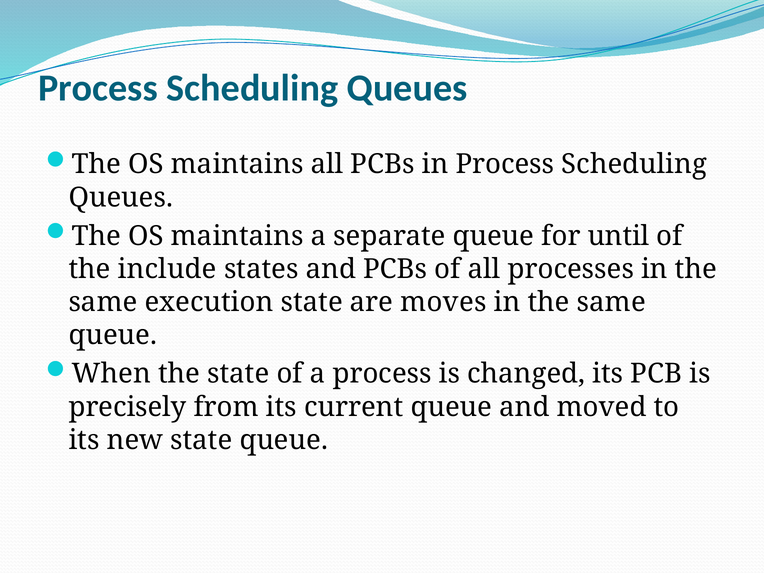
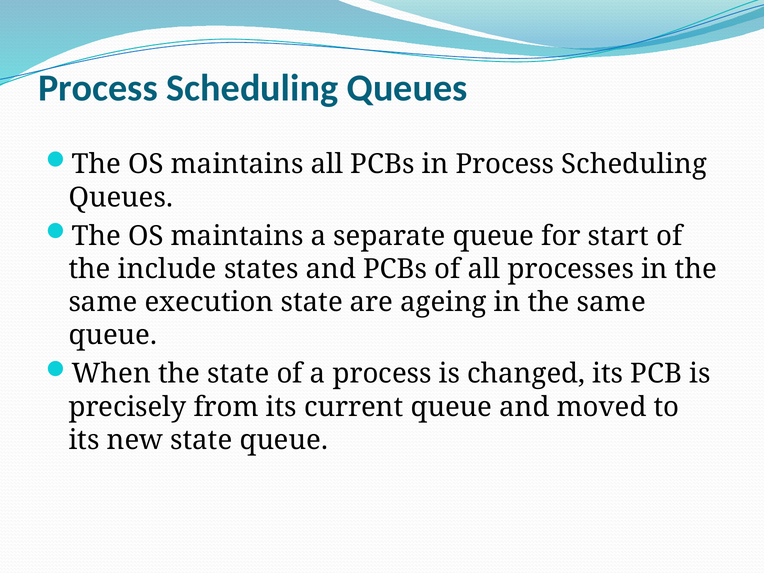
until: until -> start (618, 236)
moves: moves -> ageing (444, 302)
